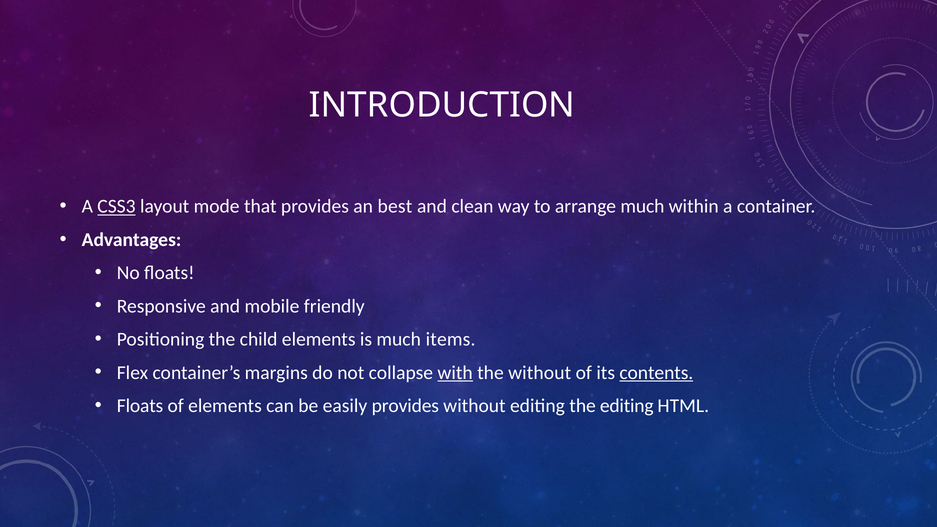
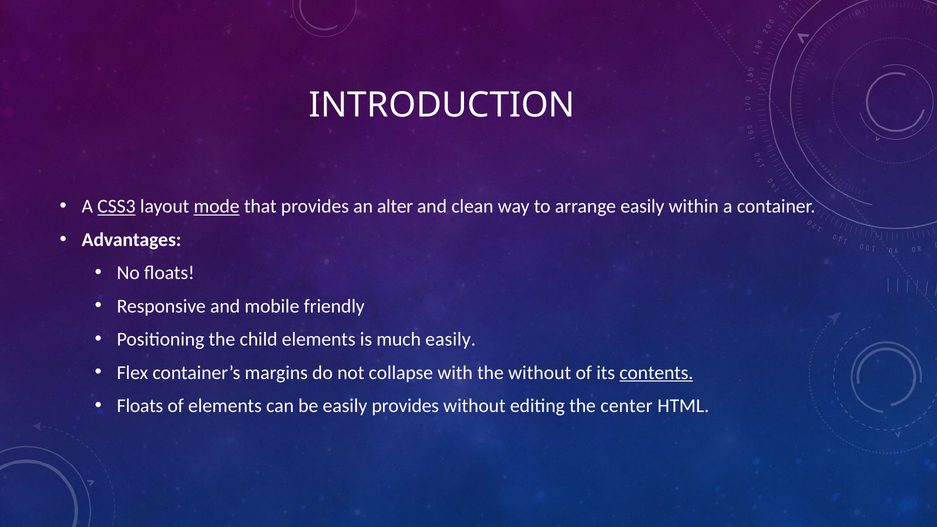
mode underline: none -> present (217, 207)
best: best -> alter (395, 207)
arrange much: much -> easily (642, 207)
much items: items -> easily (451, 339)
with underline: present -> none (455, 373)
the editing: editing -> center (627, 406)
